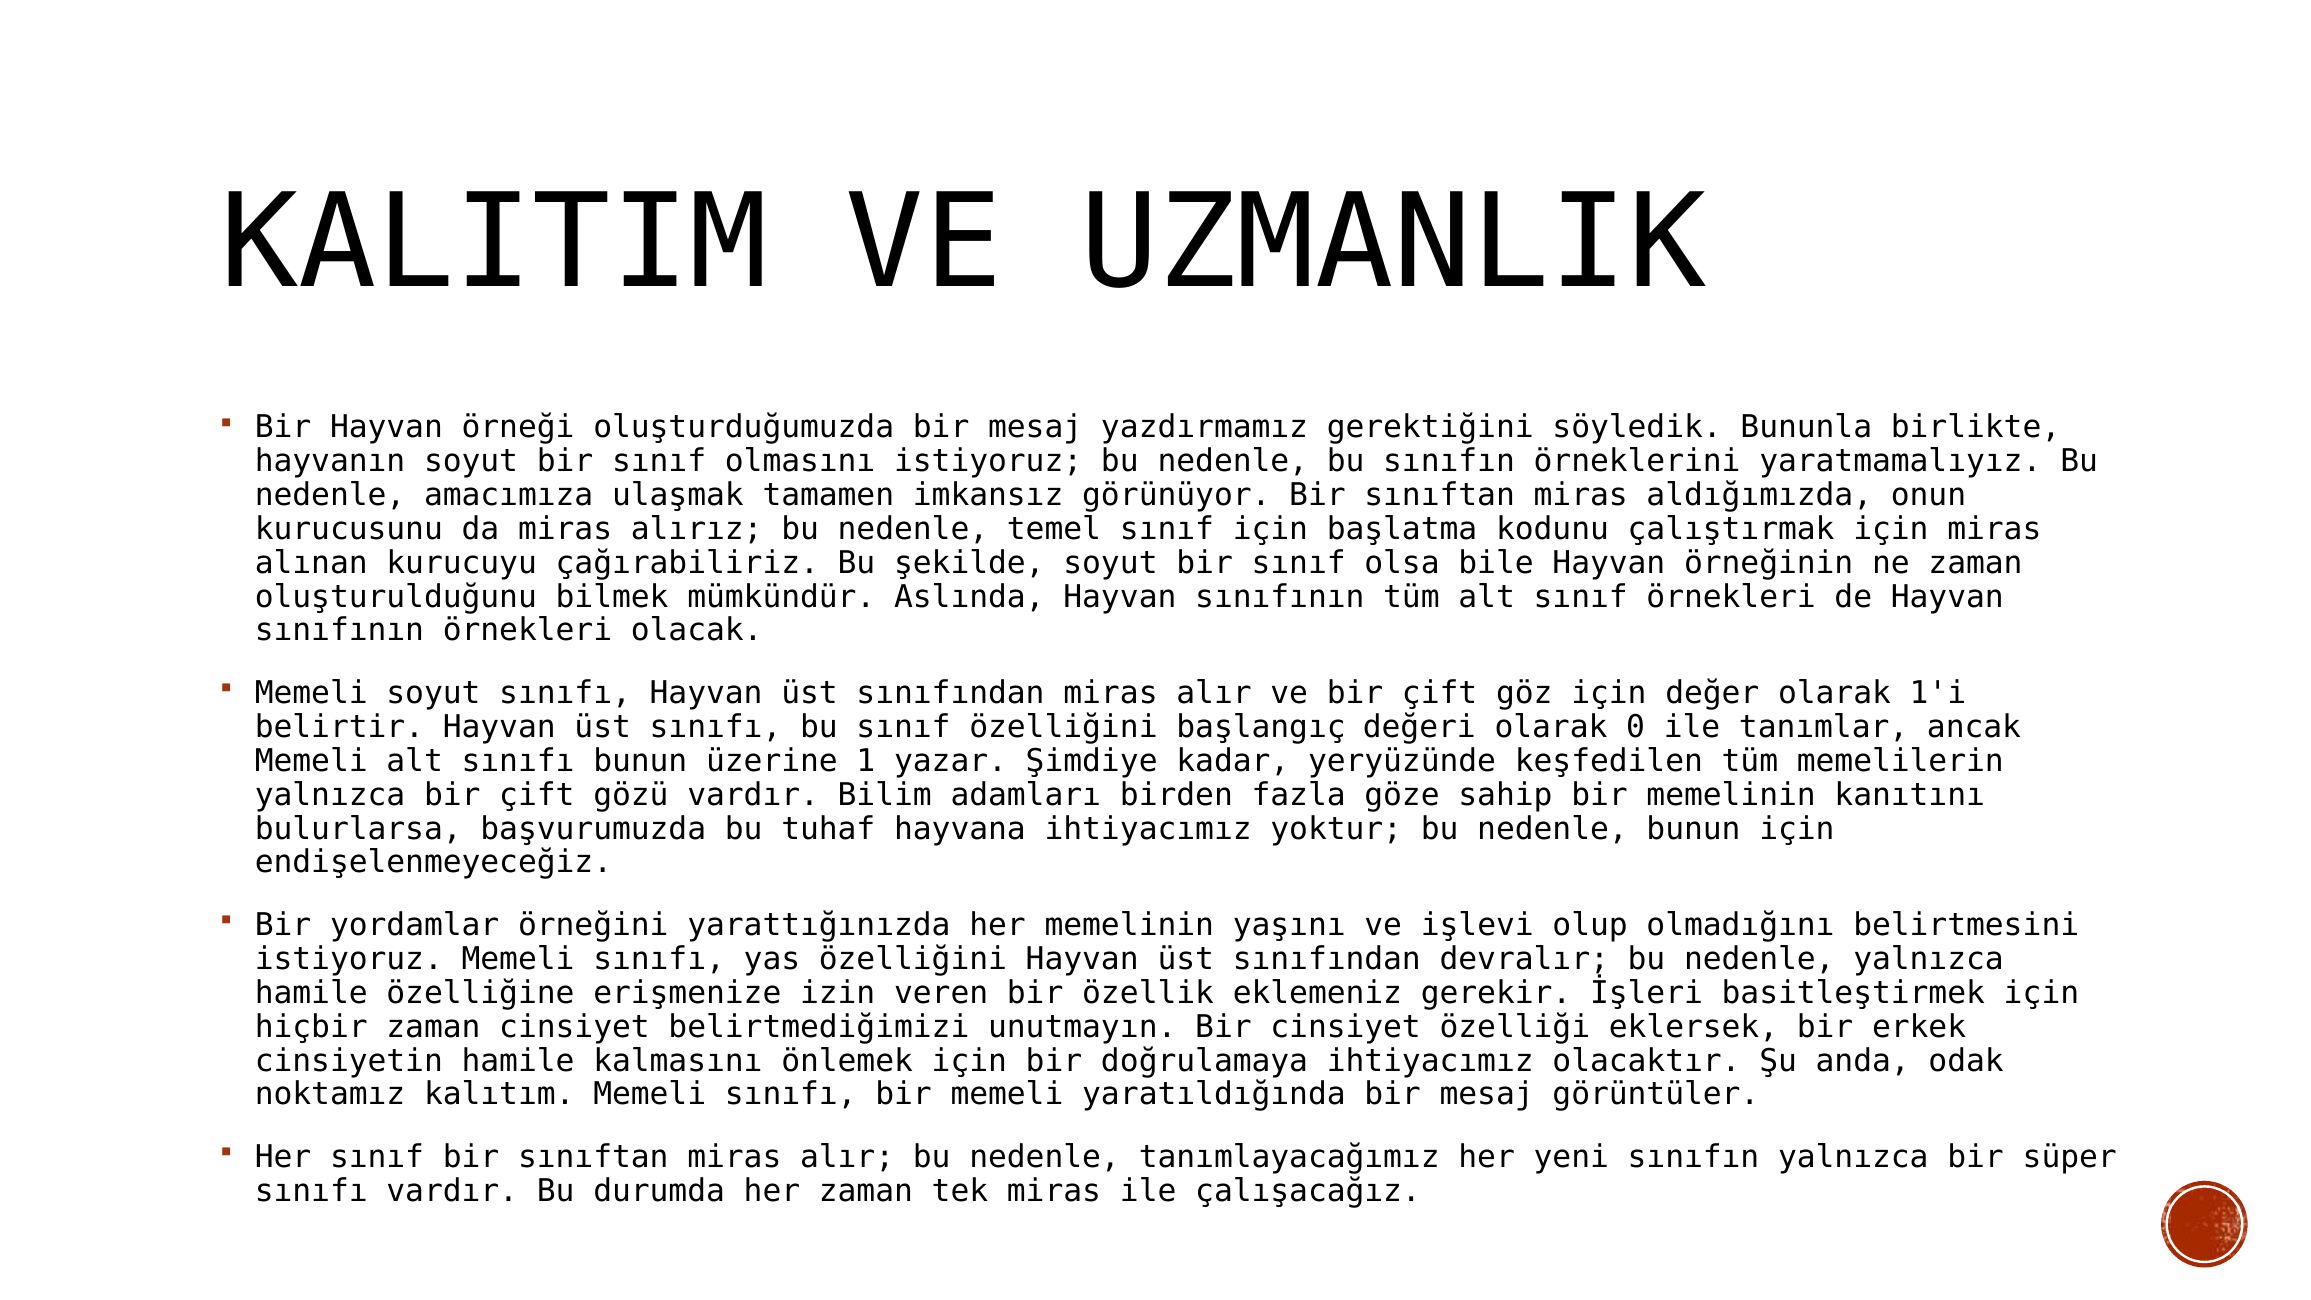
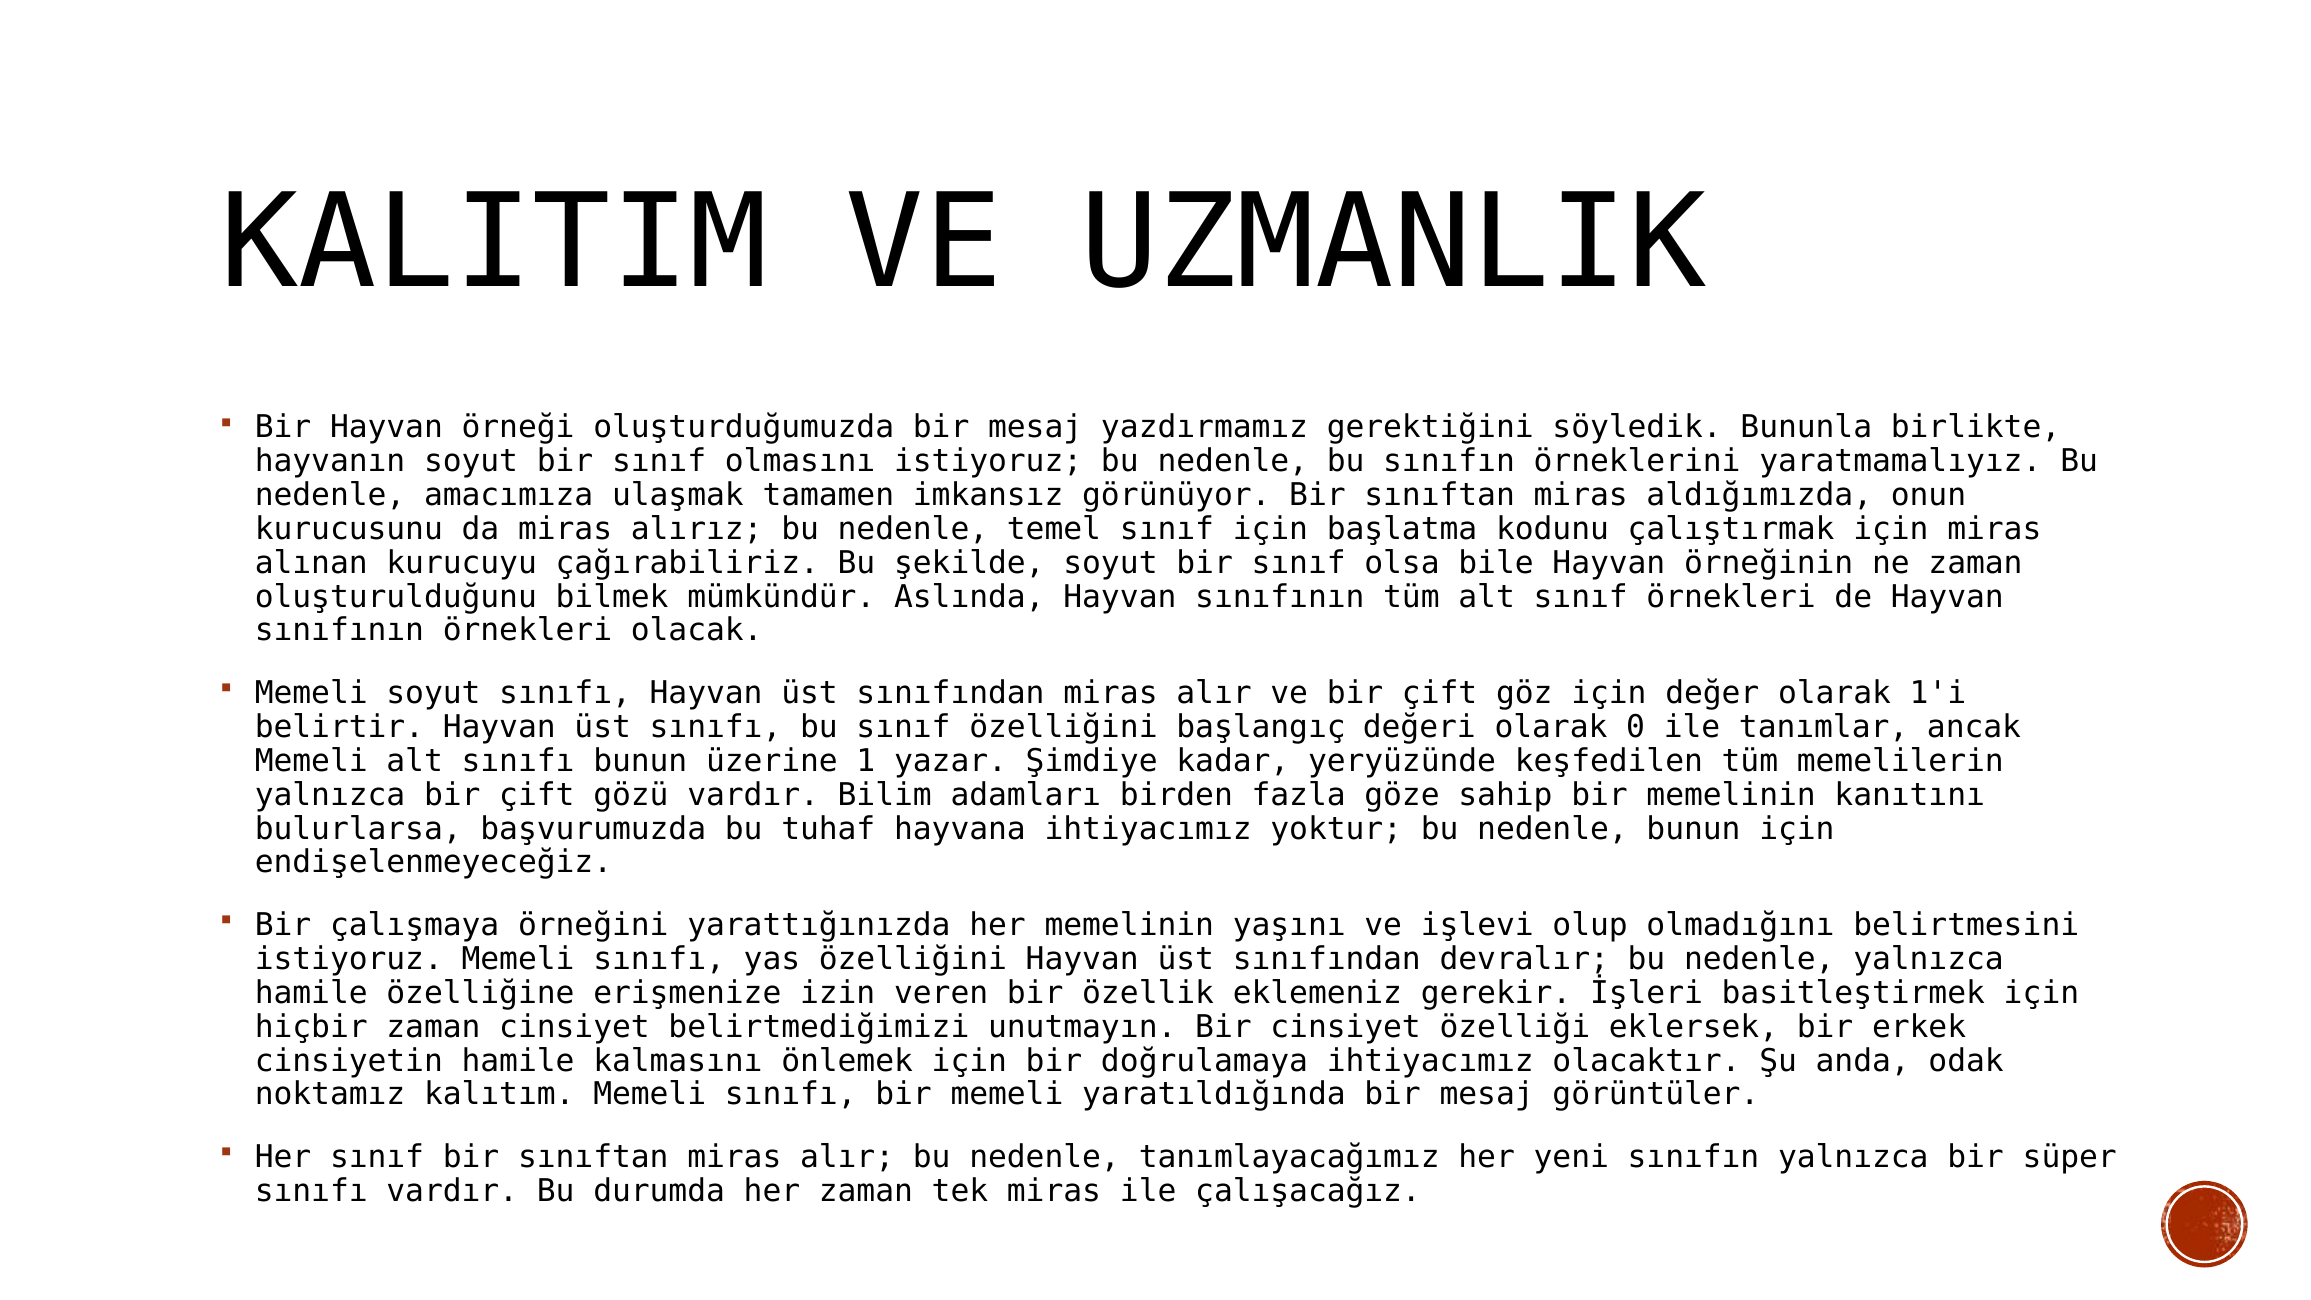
yordamlar: yordamlar -> çalışmaya (415, 925)
